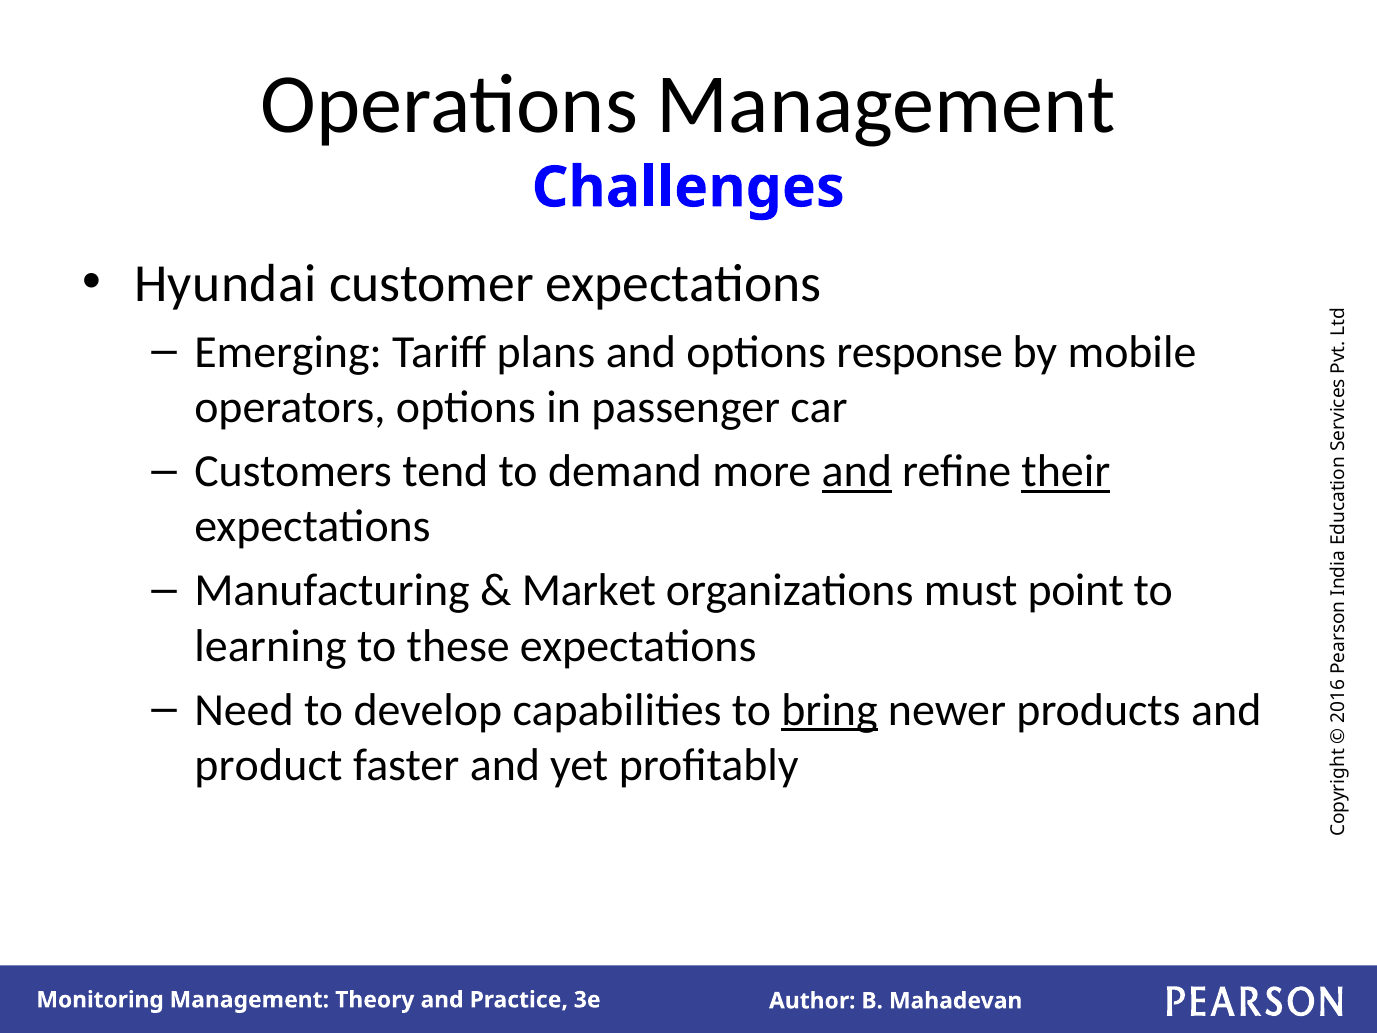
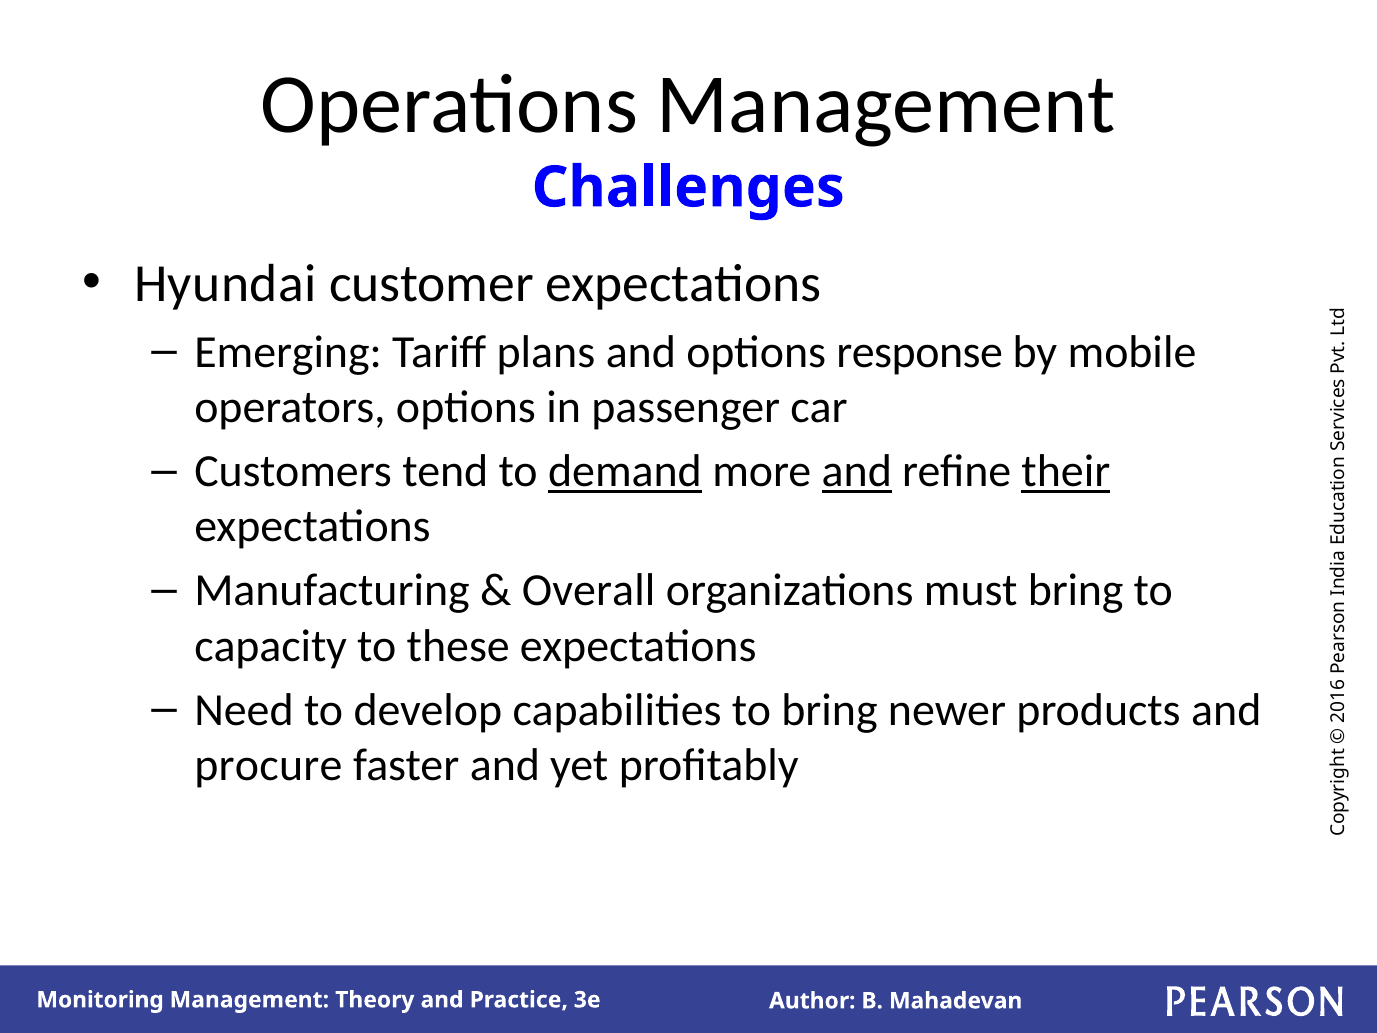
demand underline: none -> present (625, 471)
Market: Market -> Overall (589, 591)
must point: point -> bring (1076, 591)
learning: learning -> capacity (271, 646)
bring underline: present -> none (829, 710)
product: product -> procure (268, 765)
